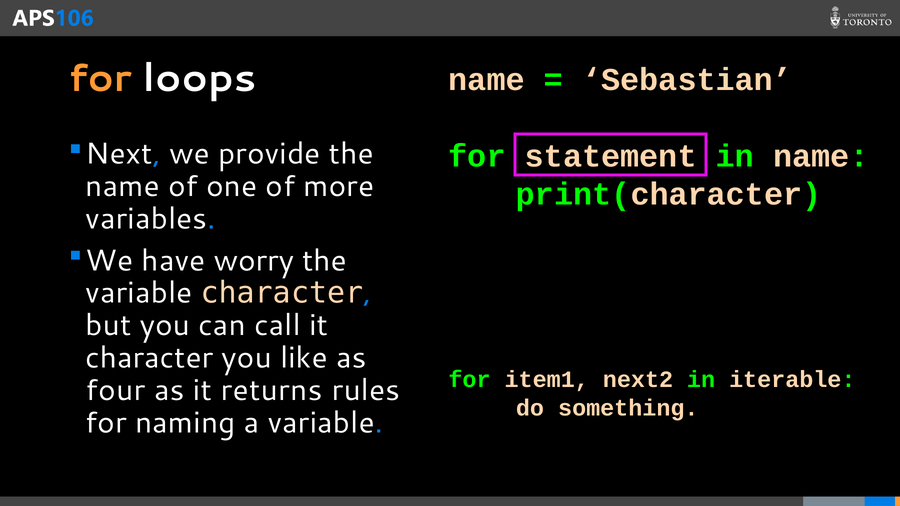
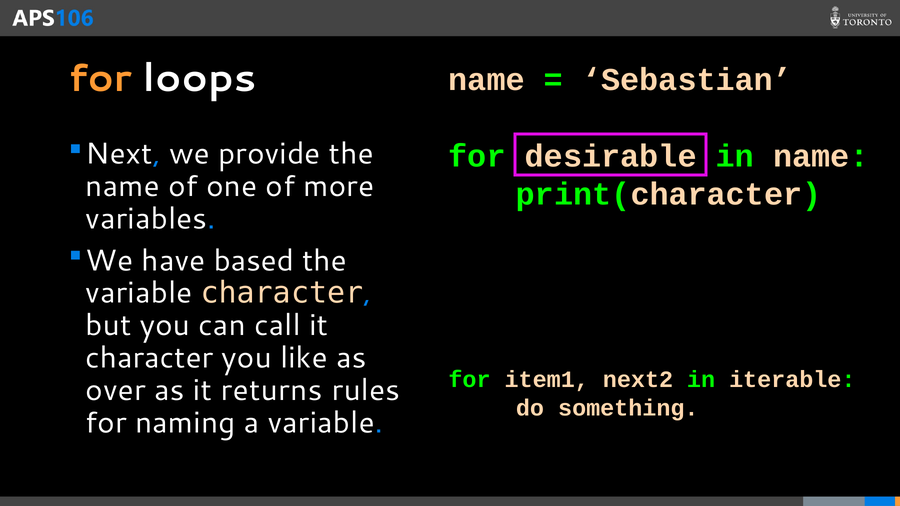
statement: statement -> desirable (611, 156)
worry: worry -> based (254, 261)
four: four -> over (116, 390)
